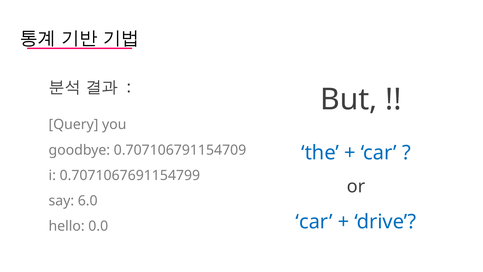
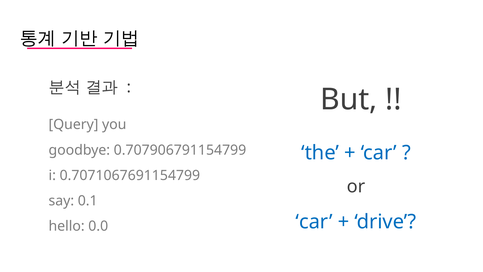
0.707106791154709: 0.707106791154709 -> 0.707906791154799 (180, 150)
6.0: 6.0 -> 0.1 (88, 201)
